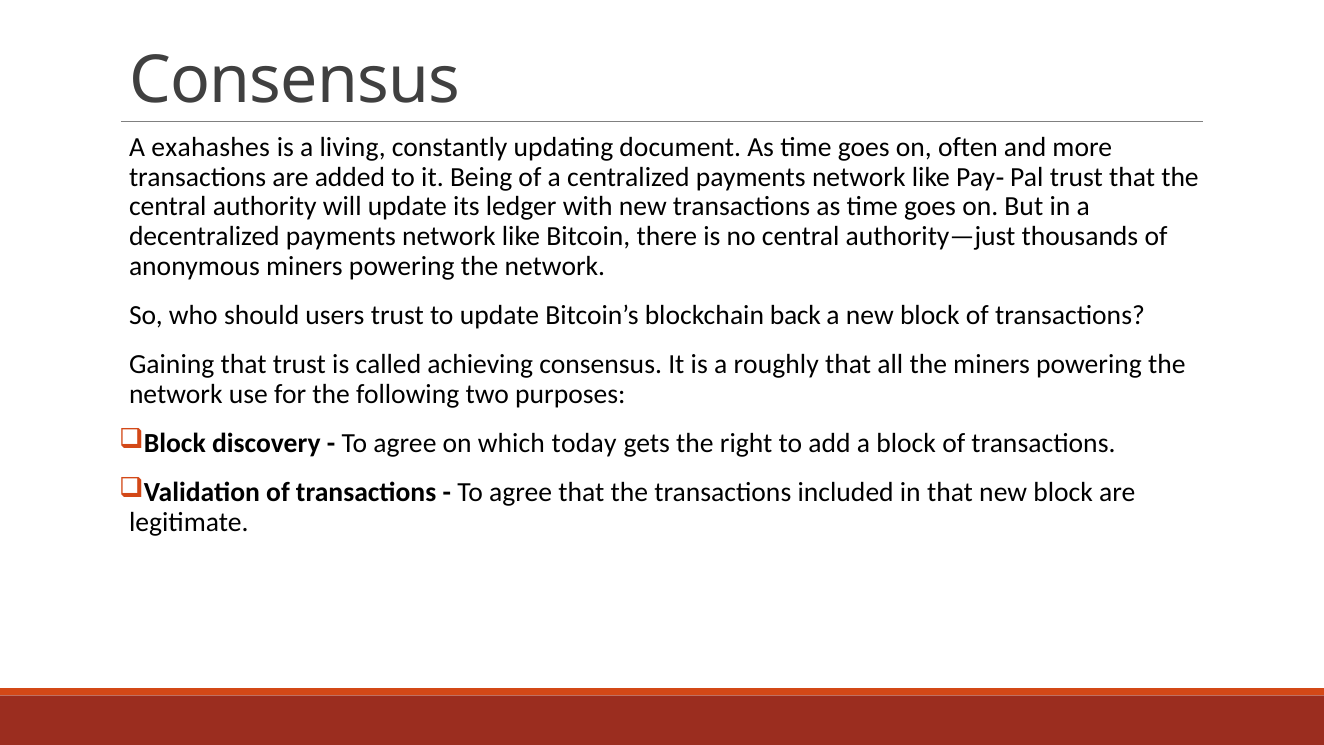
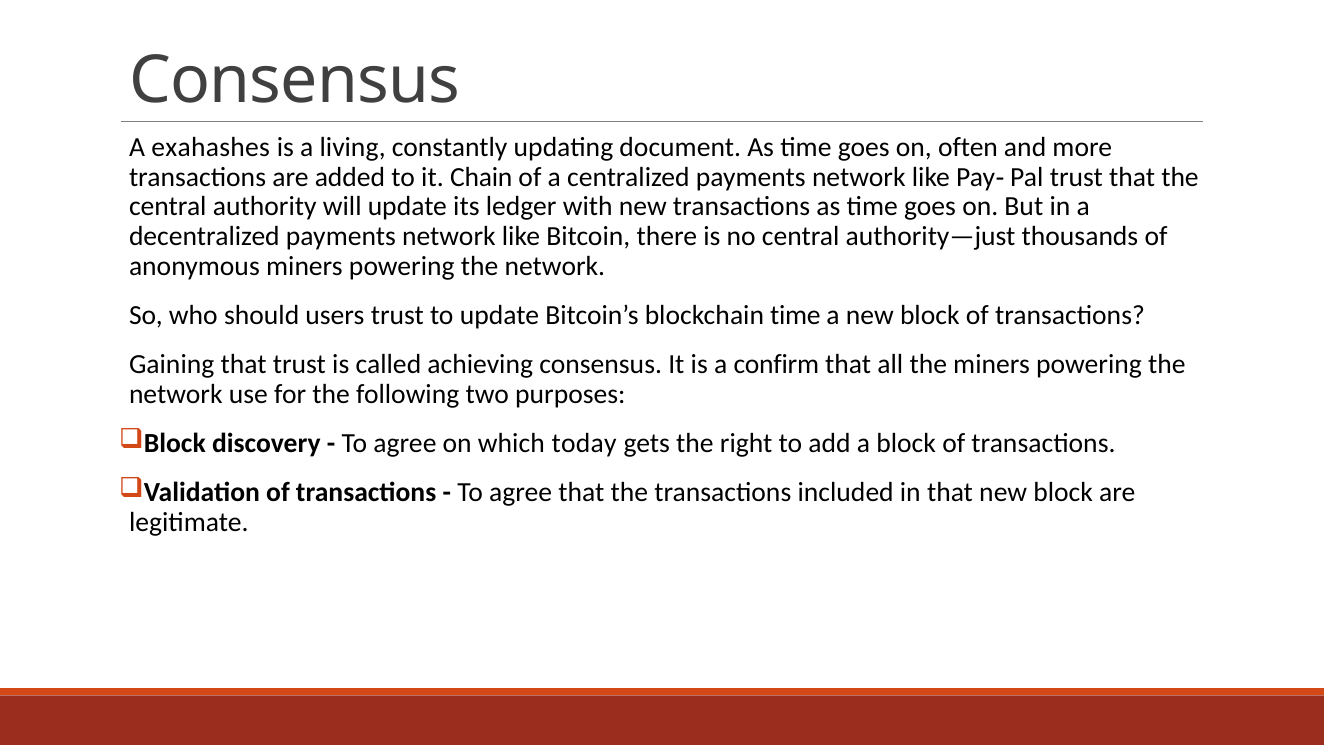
Being: Being -> Chain (481, 177)
blockchain back: back -> time (795, 315)
roughly: roughly -> confirm (776, 364)
